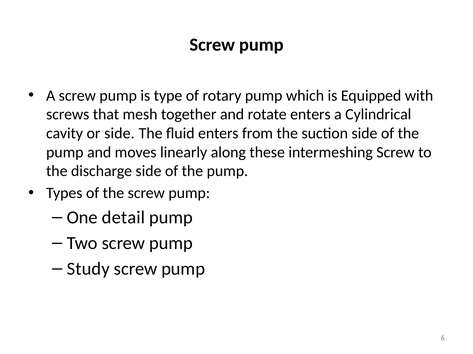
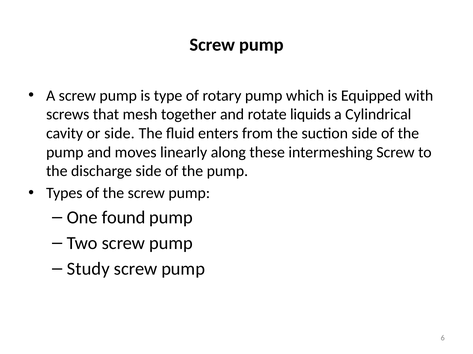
rotate enters: enters -> liquids (310, 115)
detail: detail -> found (124, 218)
